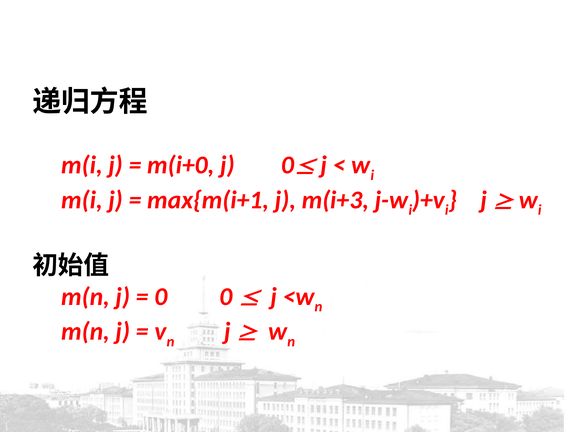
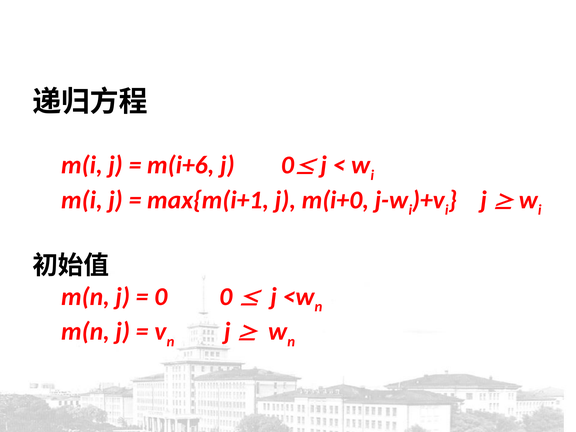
m(i+0: m(i+0 -> m(i+6 (181, 165)
m(i+3: m(i+3 -> m(i+0 (335, 200)
